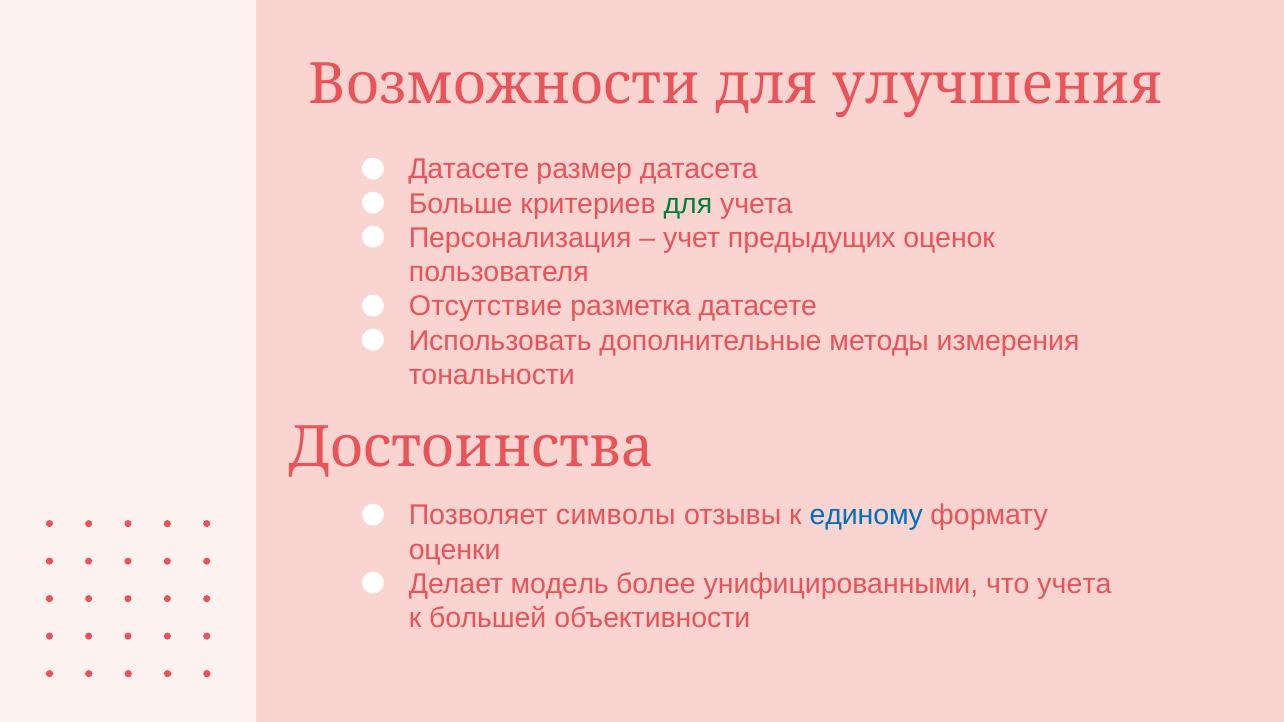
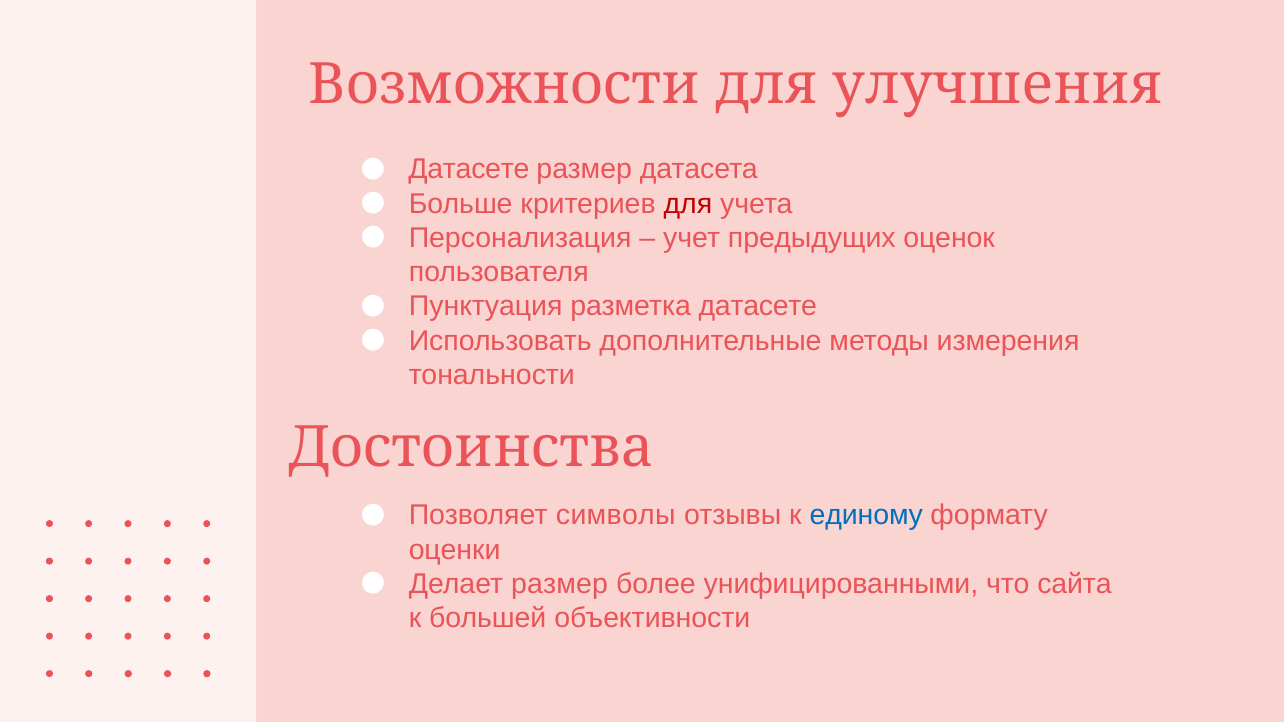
для colour: green -> red (688, 204)
Отсутствие: Отсутствие -> Пунктуация (486, 307)
Делает модель: модель -> размер (559, 584)
что учета: учета -> сайта (1075, 584)
